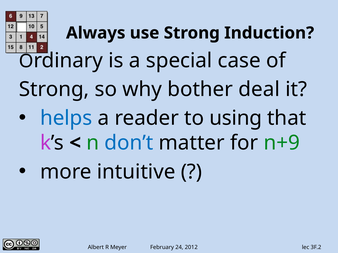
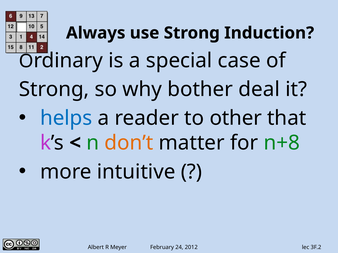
using: using -> other (236, 118)
don’t colour: blue -> orange (129, 143)
n+9: n+9 -> n+8 (282, 143)
